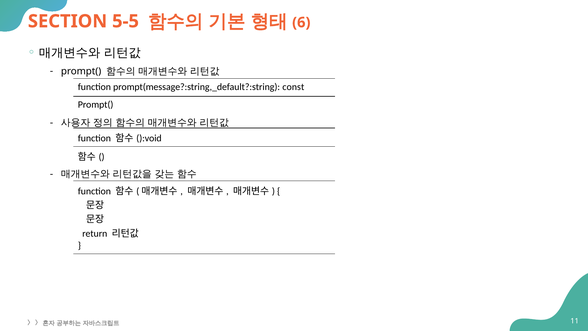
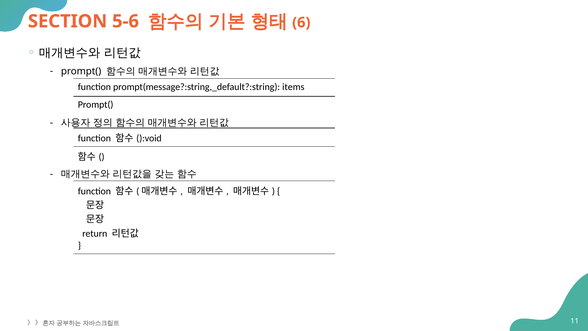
5-5: 5-5 -> 5-6 (125, 21)
const: const -> items (293, 87)
